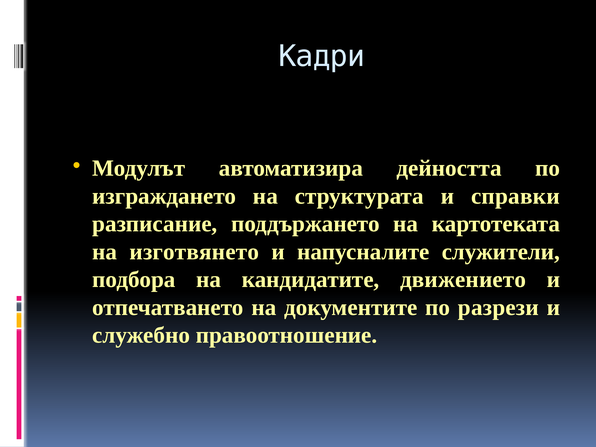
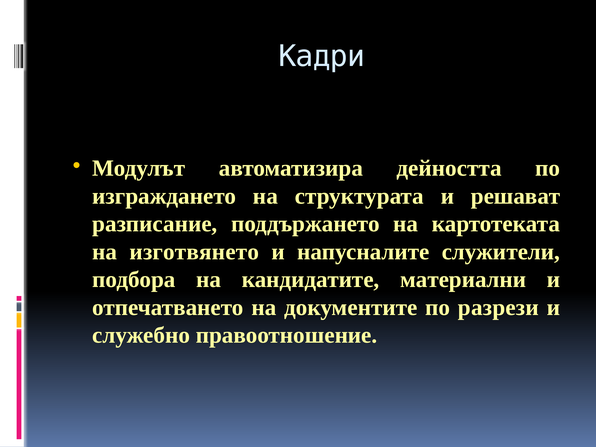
справки: справки -> решават (516, 196)
движението: движението -> материални (463, 280)
